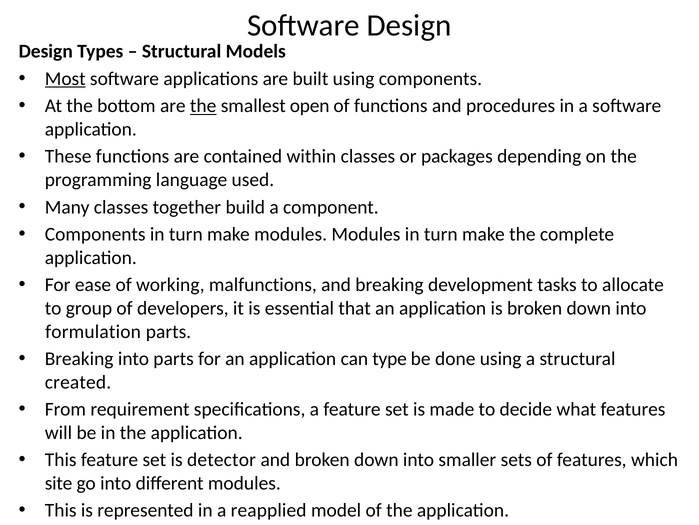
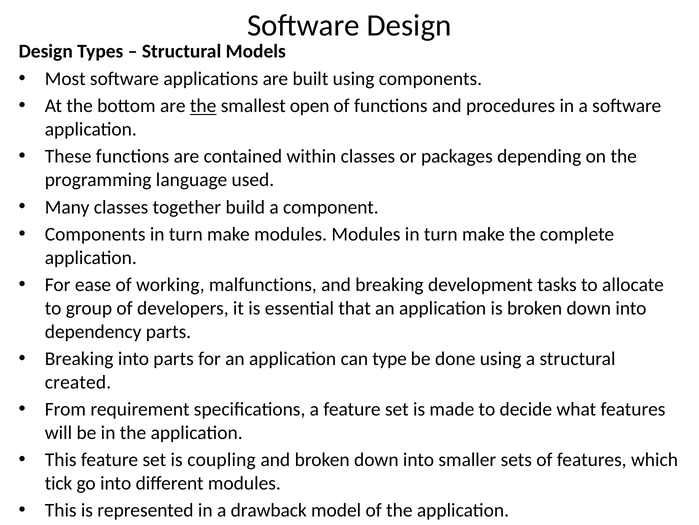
Most underline: present -> none (65, 79)
formulation: formulation -> dependency (93, 331)
detector: detector -> coupling (221, 459)
site: site -> tick (59, 483)
reapplied: reapplied -> drawback (269, 510)
